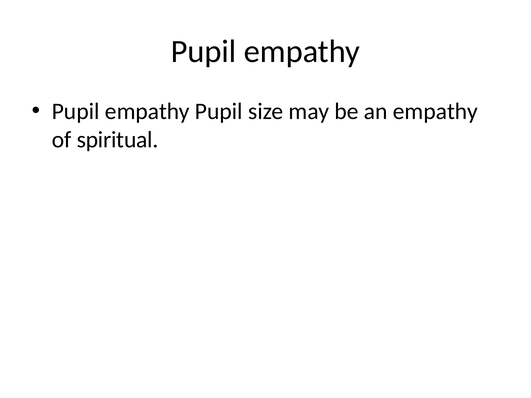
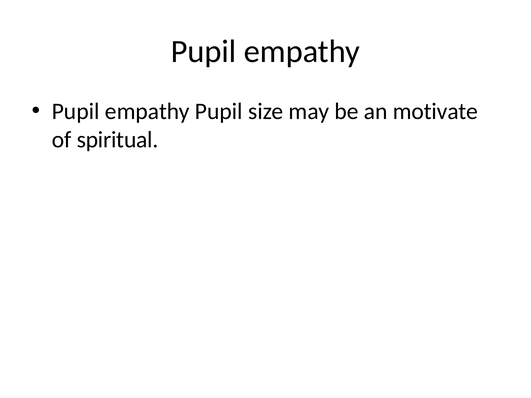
an empathy: empathy -> motivate (435, 111)
